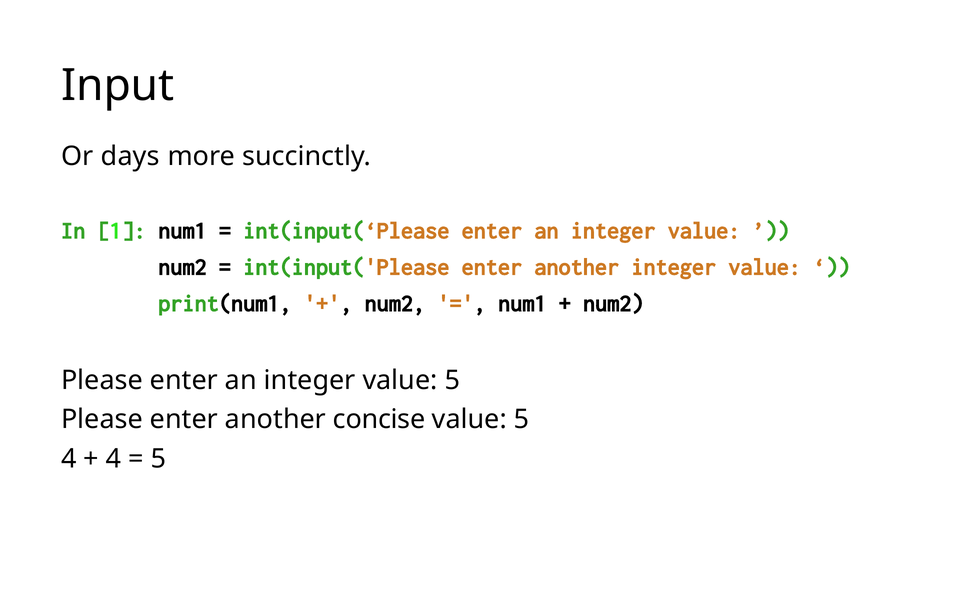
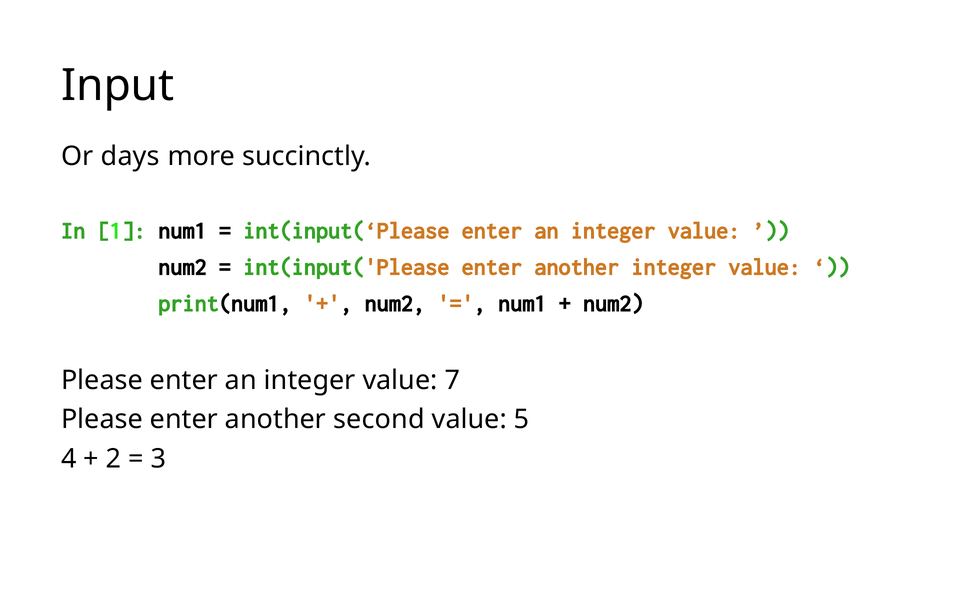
integer value 5: 5 -> 7 (452, 380)
concise: concise -> second (379, 419)
4: 4 -> 2 (114, 459)
5: 5 -> 3 (159, 459)
